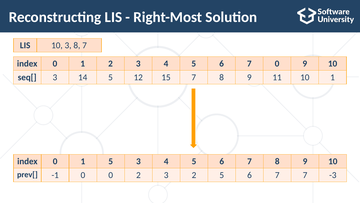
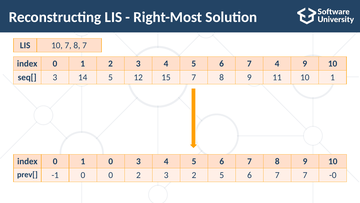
10 3: 3 -> 7 (68, 45)
7 0: 0 -> 4 (277, 63)
1 5: 5 -> 0 (111, 161)
-3: -3 -> -0 (333, 175)
